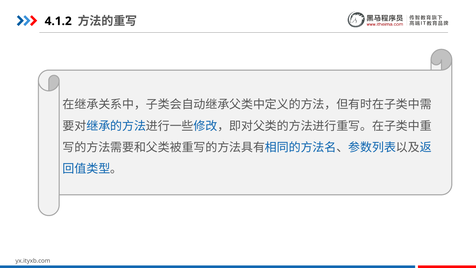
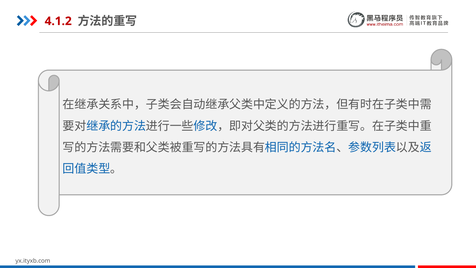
4.1.2 colour: black -> red (58, 21)
